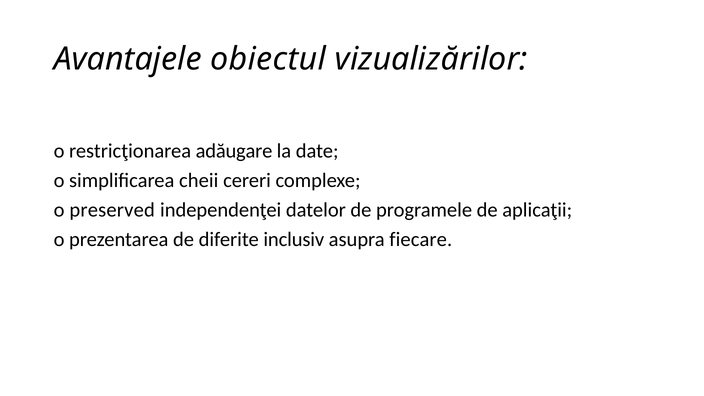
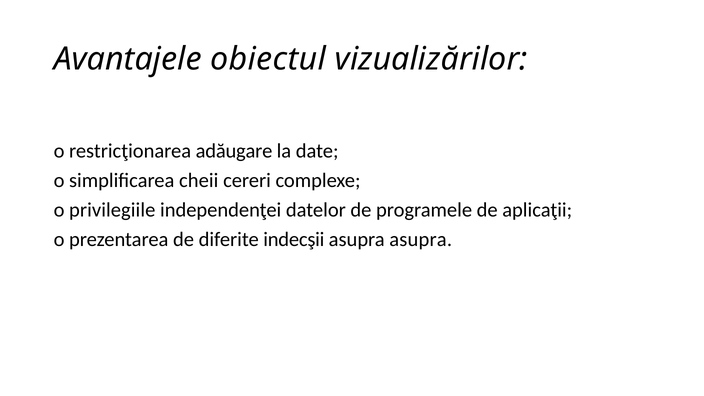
preserved: preserved -> privilegiile (112, 210)
inclusiv: inclusiv -> indecşii (294, 239)
asupra fiecare: fiecare -> asupra (421, 239)
